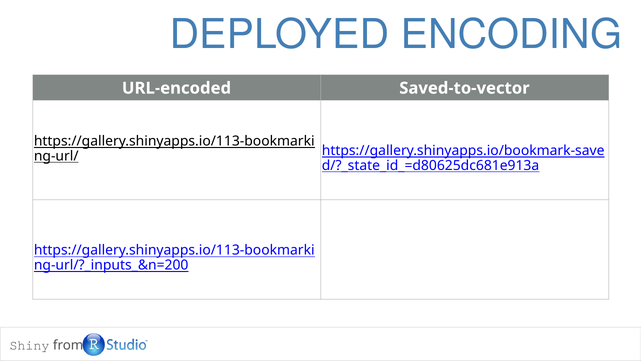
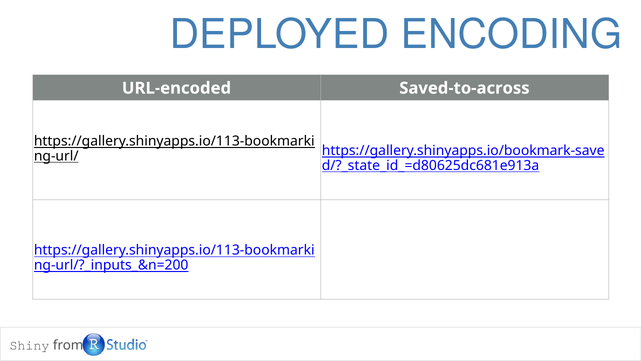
Saved-to-vector: Saved-to-vector -> Saved-to-across (464, 88)
